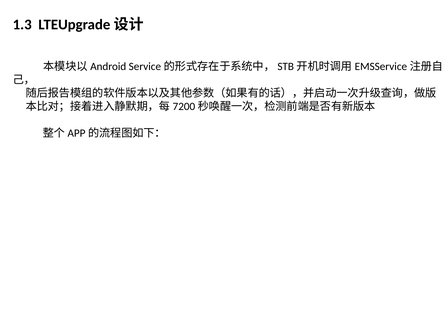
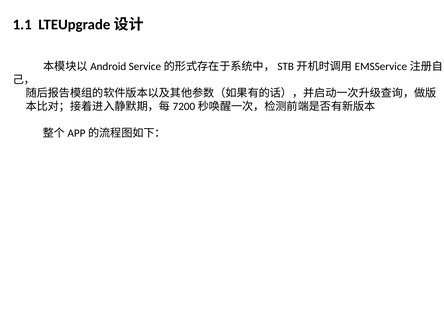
1.3: 1.3 -> 1.1 (22, 25)
